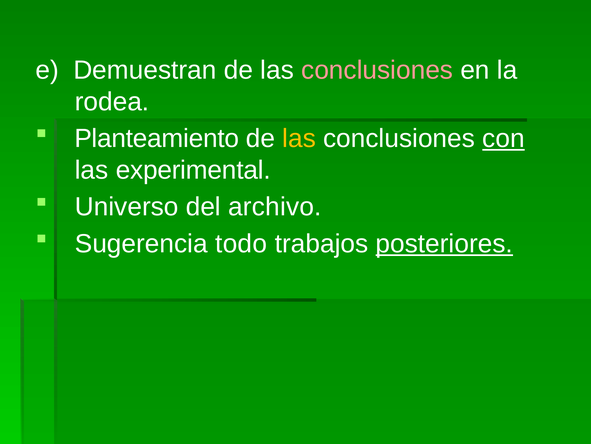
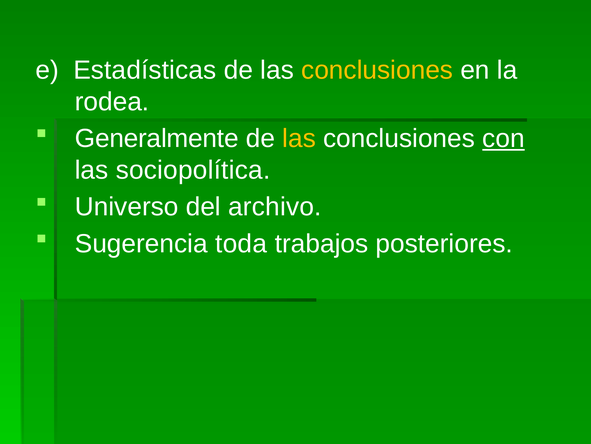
Demuestran: Demuestran -> Estadísticas (145, 70)
conclusiones colour: pink -> yellow (377, 70)
Planteamiento: Planteamiento -> Generalmente (157, 138)
experimental: experimental -> sociopolítica (193, 170)
todo: todo -> toda (241, 243)
posteriores underline: present -> none (444, 243)
